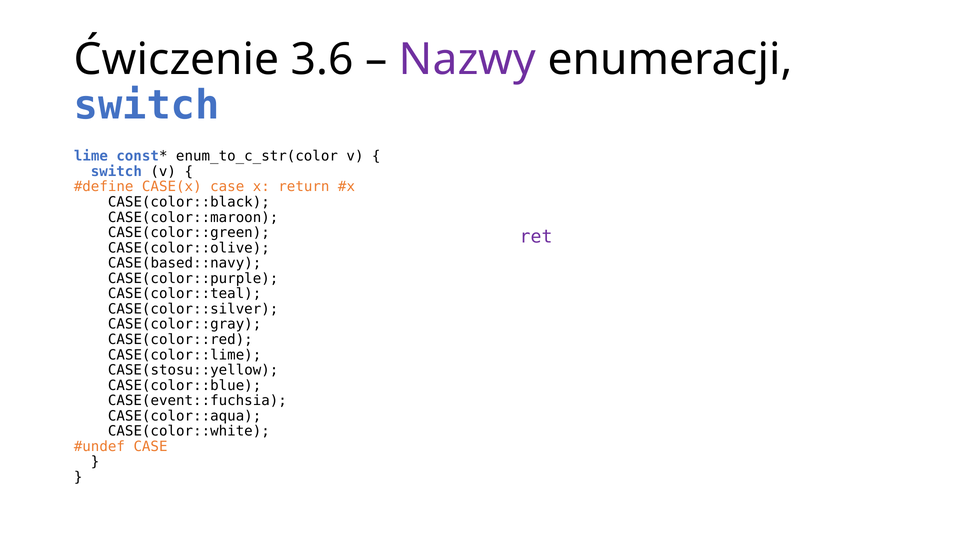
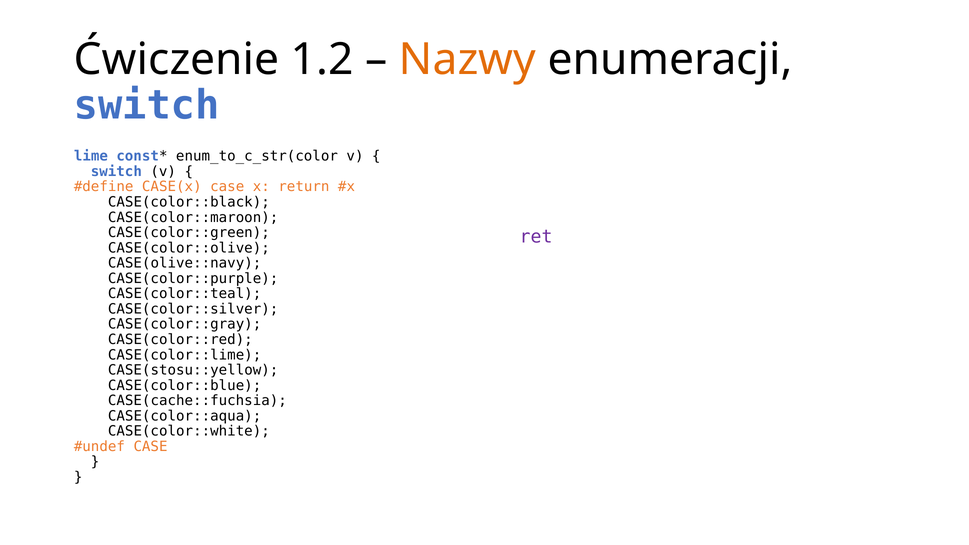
3.6: 3.6 -> 1.2 (322, 60)
Nazwy colour: purple -> orange (467, 60)
CASE(based::navy: CASE(based::navy -> CASE(olive::navy (185, 263)
CASE(event::fuchsia: CASE(event::fuchsia -> CASE(cache::fuchsia (197, 401)
